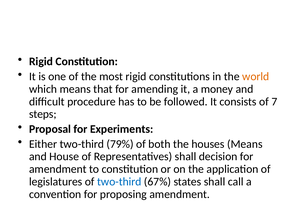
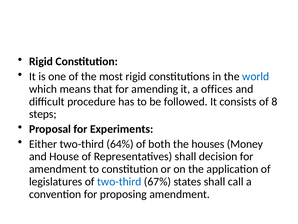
world colour: orange -> blue (256, 76)
money: money -> offices (217, 89)
7: 7 -> 8 (274, 101)
79%: 79% -> 64% (120, 144)
houses Means: Means -> Money (245, 144)
